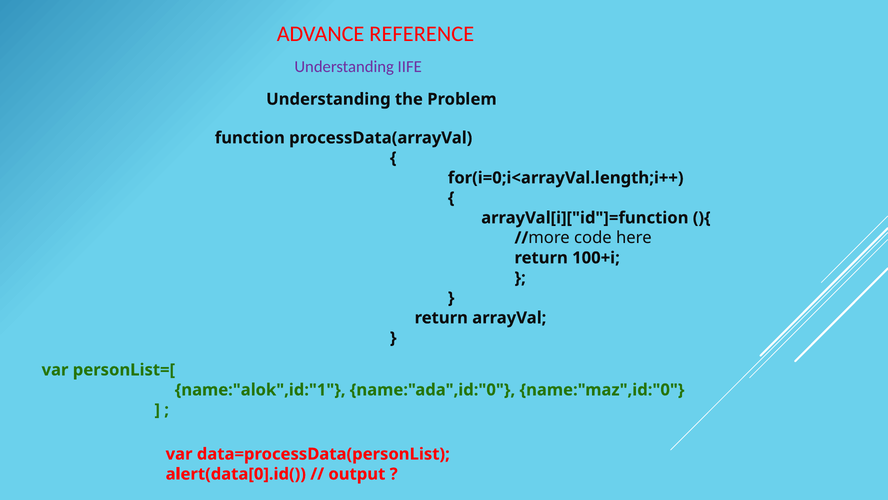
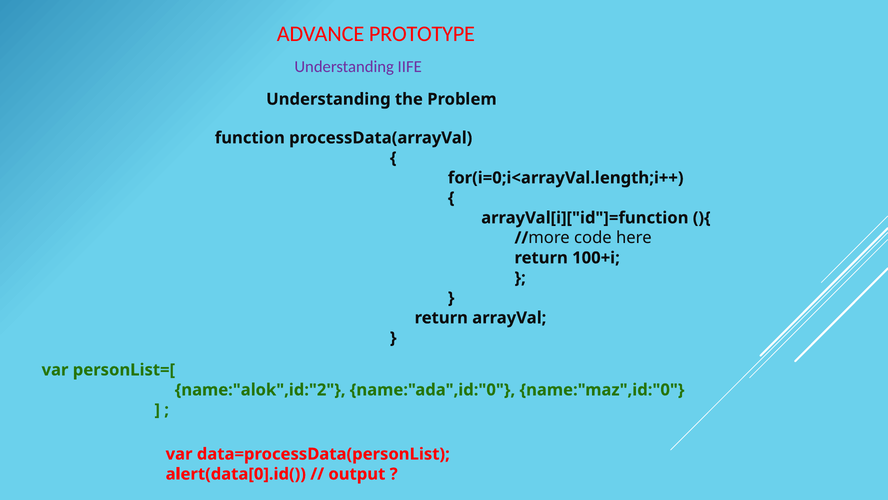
REFERENCE: REFERENCE -> PROTOTYPE (422, 34)
name:"alok",id:"1: name:"alok",id:"1 -> name:"alok",id:"2 (260, 389)
